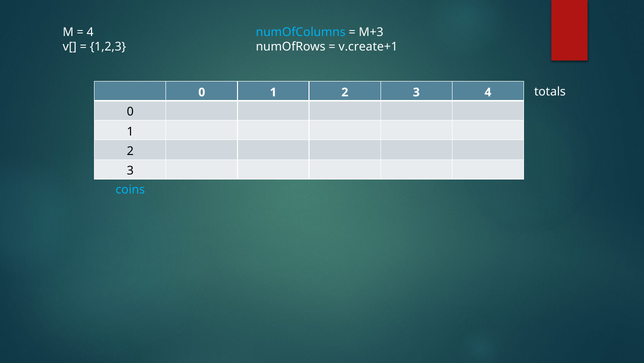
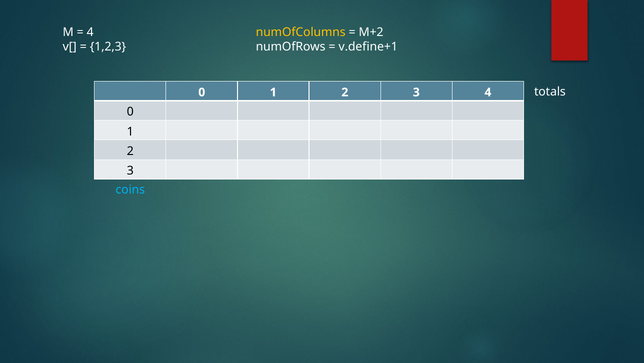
numOfColumns colour: light blue -> yellow (301, 32)
M+3: M+3 -> M+2 (371, 32)
v.create+1: v.create+1 -> v.define+1 (368, 47)
